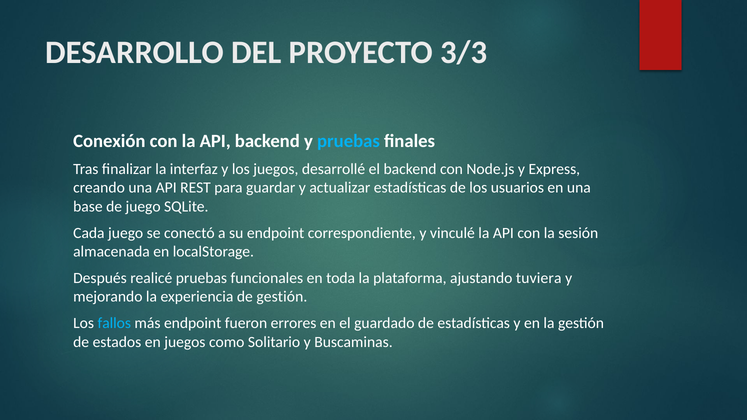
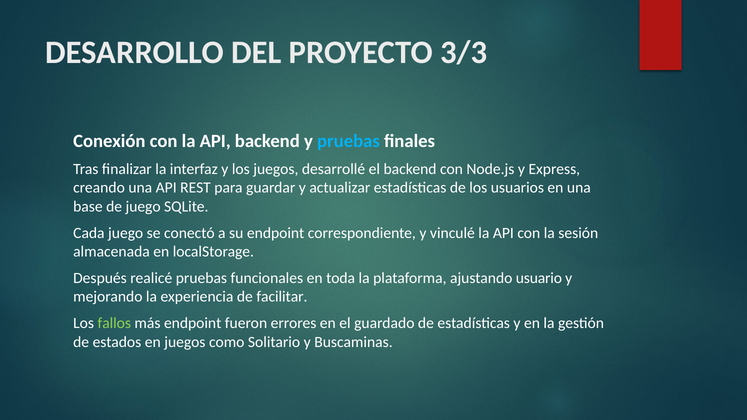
tuviera: tuviera -> usuario (539, 278)
de gestión: gestión -> facilitar (282, 297)
fallos colour: light blue -> light green (114, 323)
